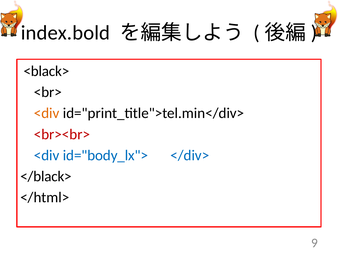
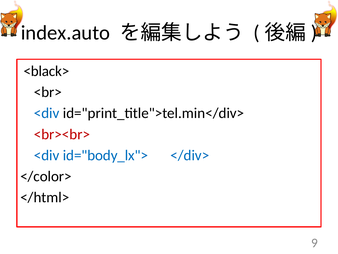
index.bold: index.bold -> index.auto (65, 33)
<div colour: orange -> blue (47, 113)
</black>: </black> -> </color> (46, 176)
